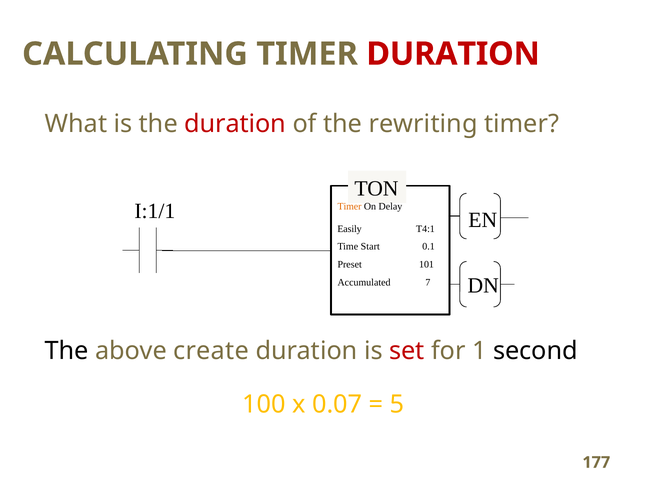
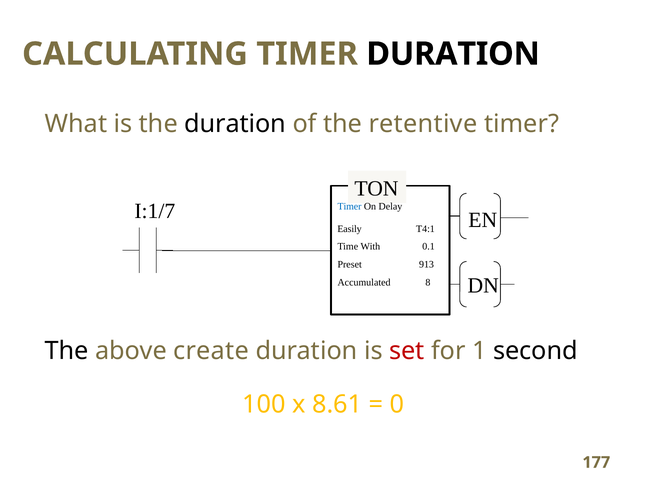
DURATION colour: red -> black (453, 54)
duration colour: red -> black (235, 124)
rewriting: rewriting -> retentive (423, 124)
I:1/1: I:1/1 -> I:1/7 (155, 211)
Timer colour: orange -> blue (350, 206)
Start: Start -> With (370, 246)
101: 101 -> 913 (427, 264)
7: 7 -> 8 (428, 282)
0.07: 0.07 -> 8.61 (337, 404)
5: 5 -> 0 (397, 404)
